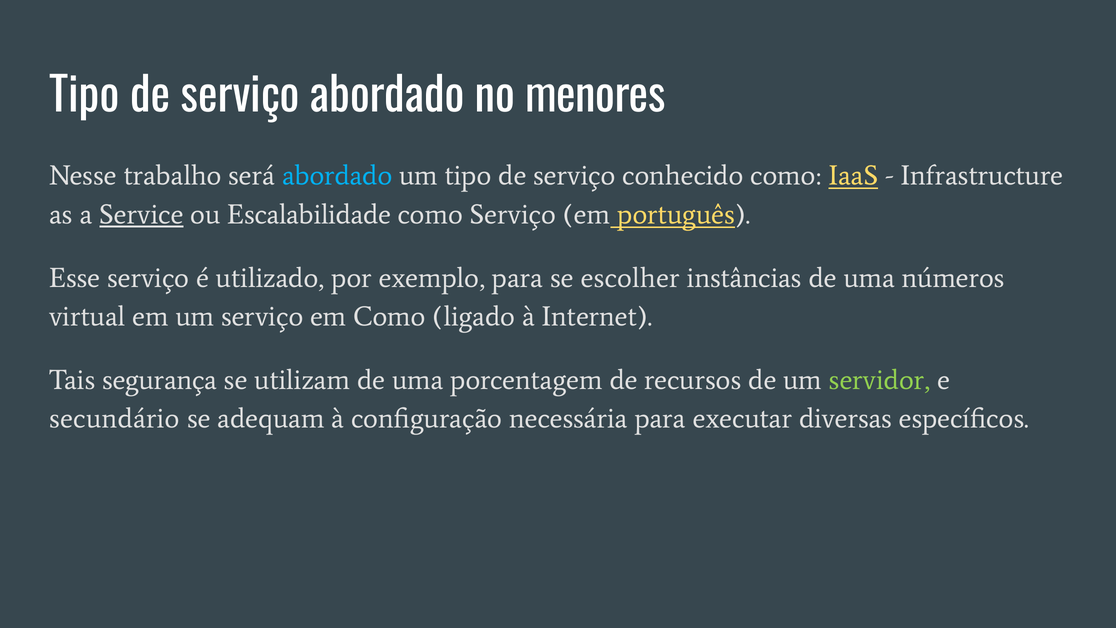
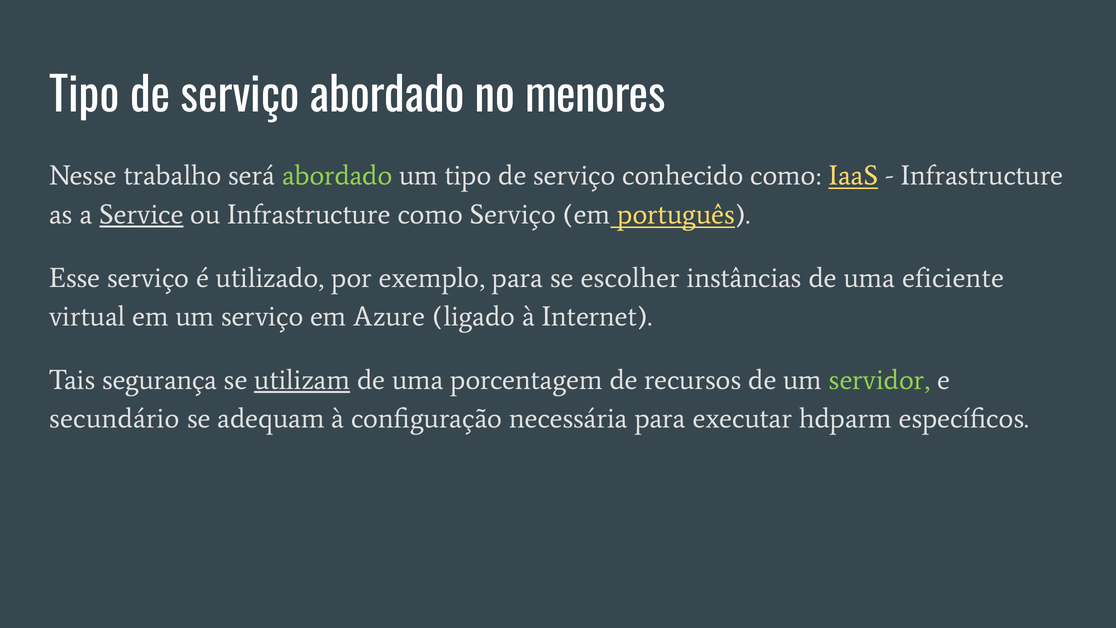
abordado colour: light blue -> light green (337, 176)
ou Escalabilidade: Escalabilidade -> Infrastructure (309, 214)
números: números -> eficiente (953, 278)
em Como: Como -> Azure (389, 317)
utilizam underline: none -> present (302, 380)
diversas: diversas -> hdparm (845, 418)
